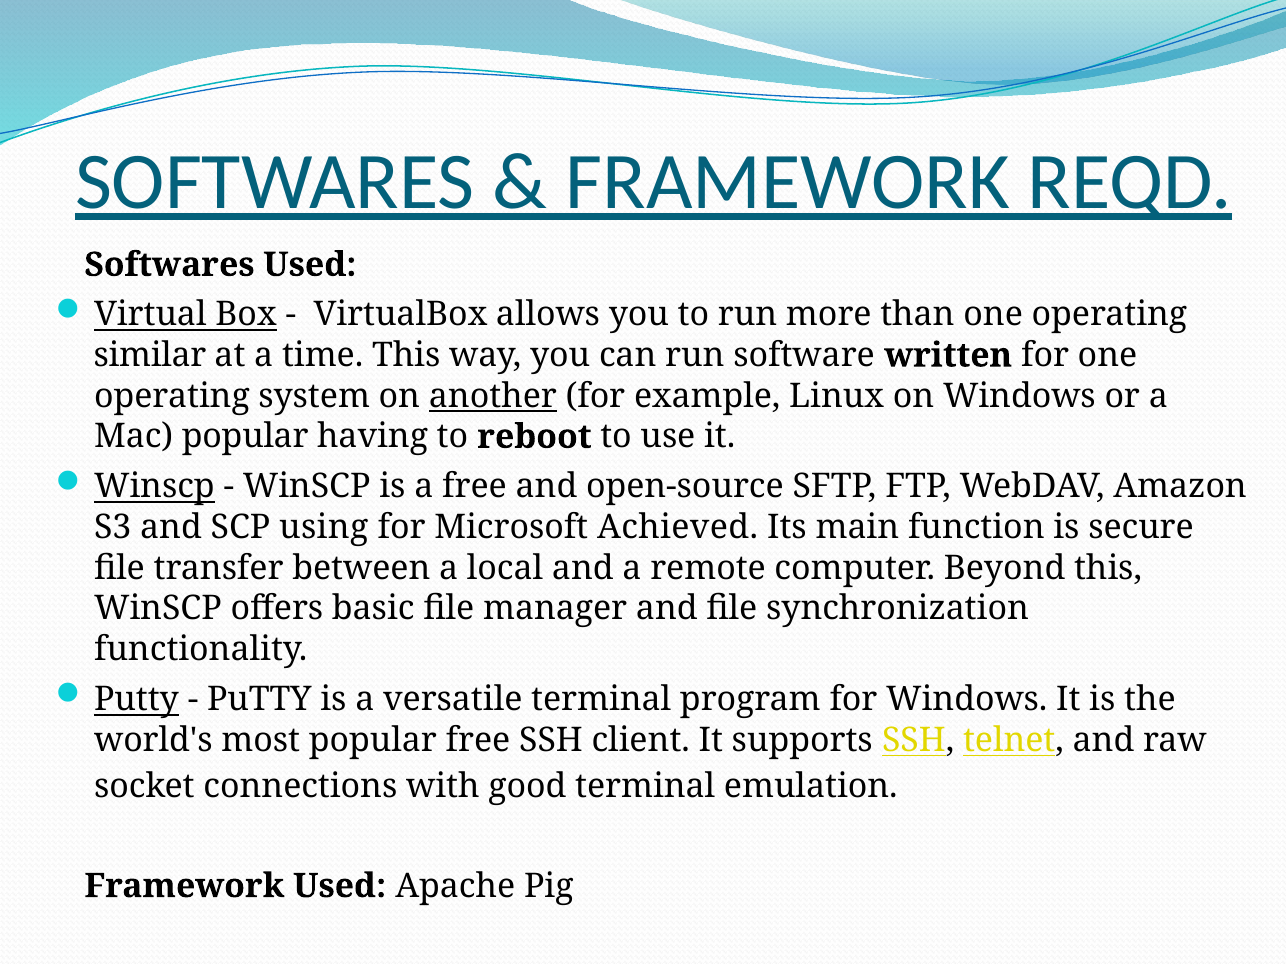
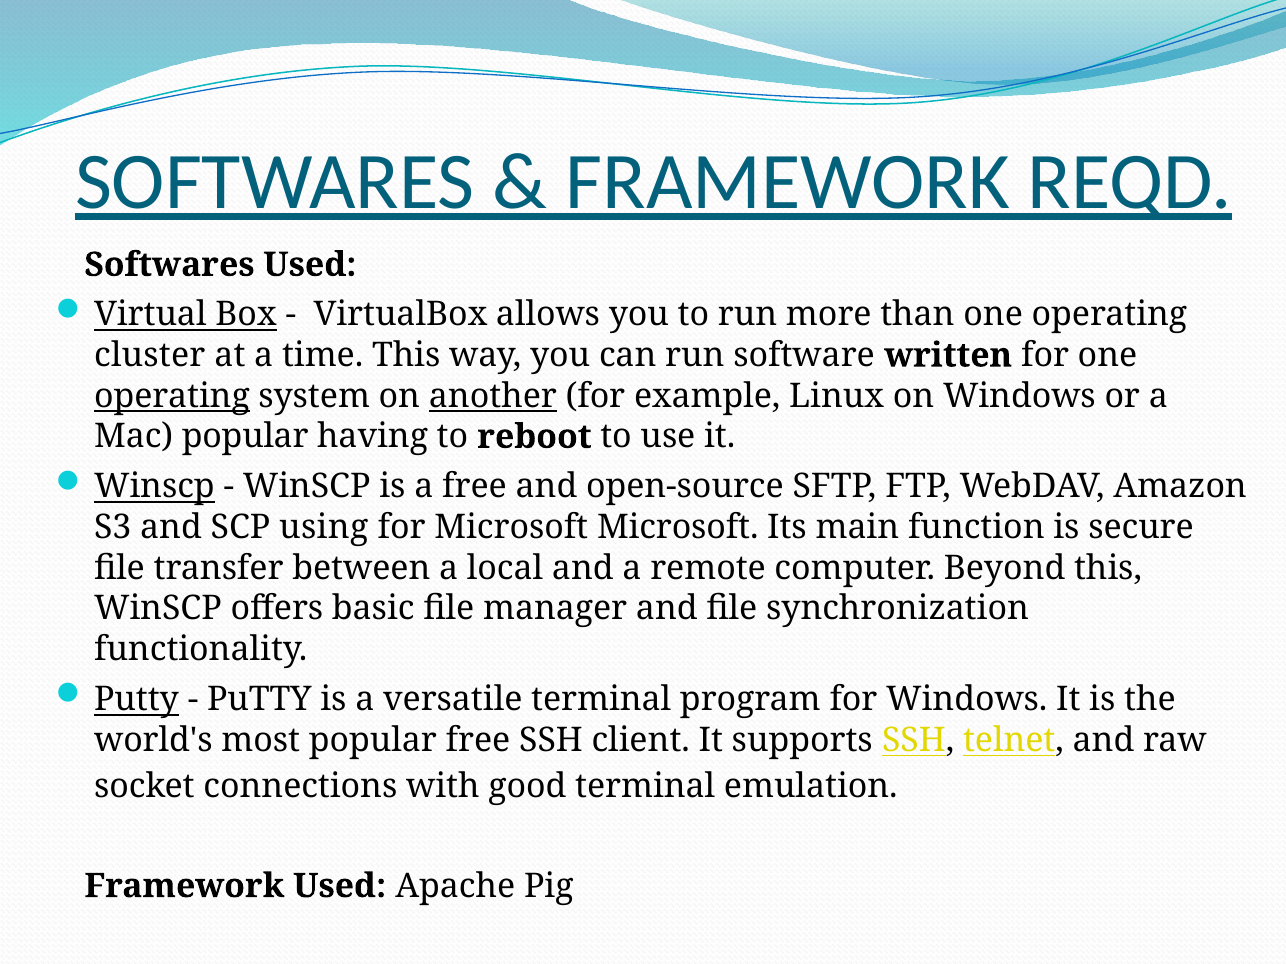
similar: similar -> cluster (150, 356)
operating underline: none -> present (172, 396)
Microsoft Achieved: Achieved -> Microsoft (678, 528)
